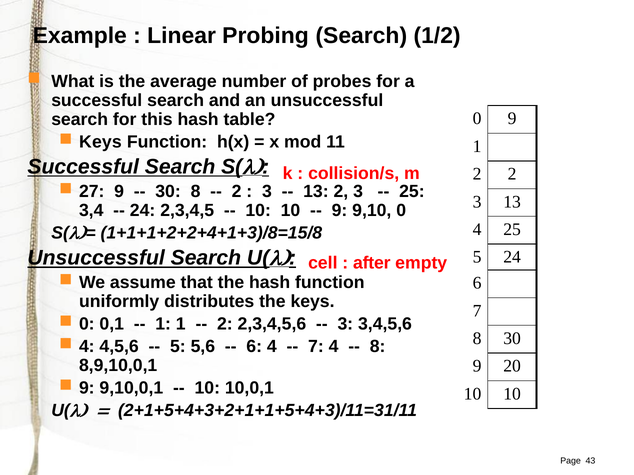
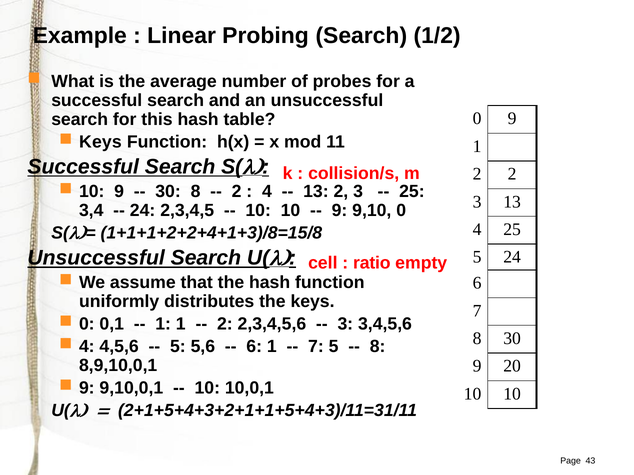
27: 27 -> 10 (92, 192)
3: 3 -> 4 (267, 192)
after: after -> ratio (372, 263)
6 4: 4 -> 1 (272, 347)
7 4: 4 -> 5 (334, 347)
